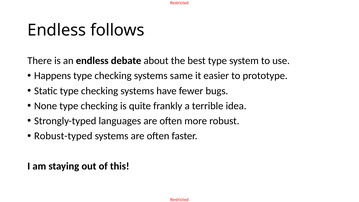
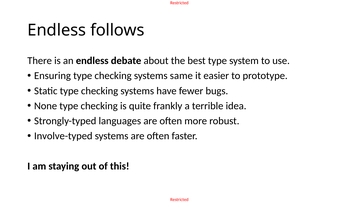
Happens: Happens -> Ensuring (52, 76)
Robust-typed: Robust-typed -> Involve-typed (63, 136)
